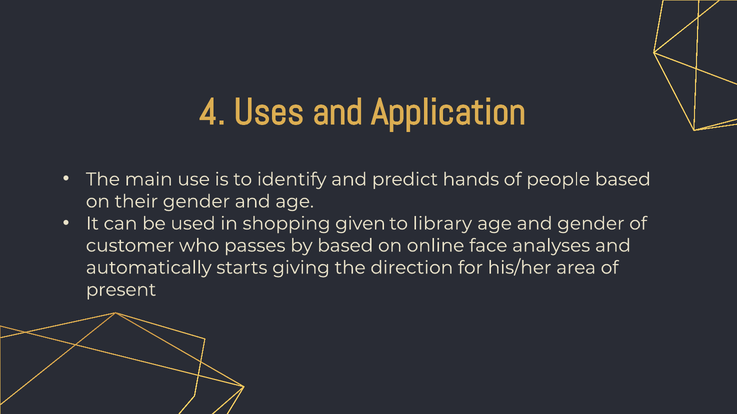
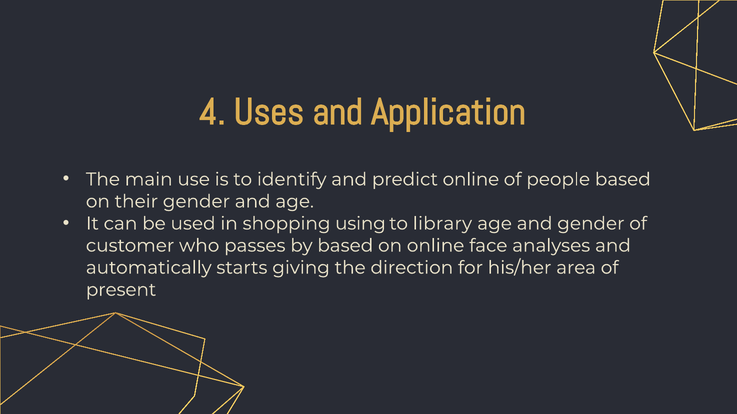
predict hands: hands -> online (471, 180)
given: given -> using (360, 224)
